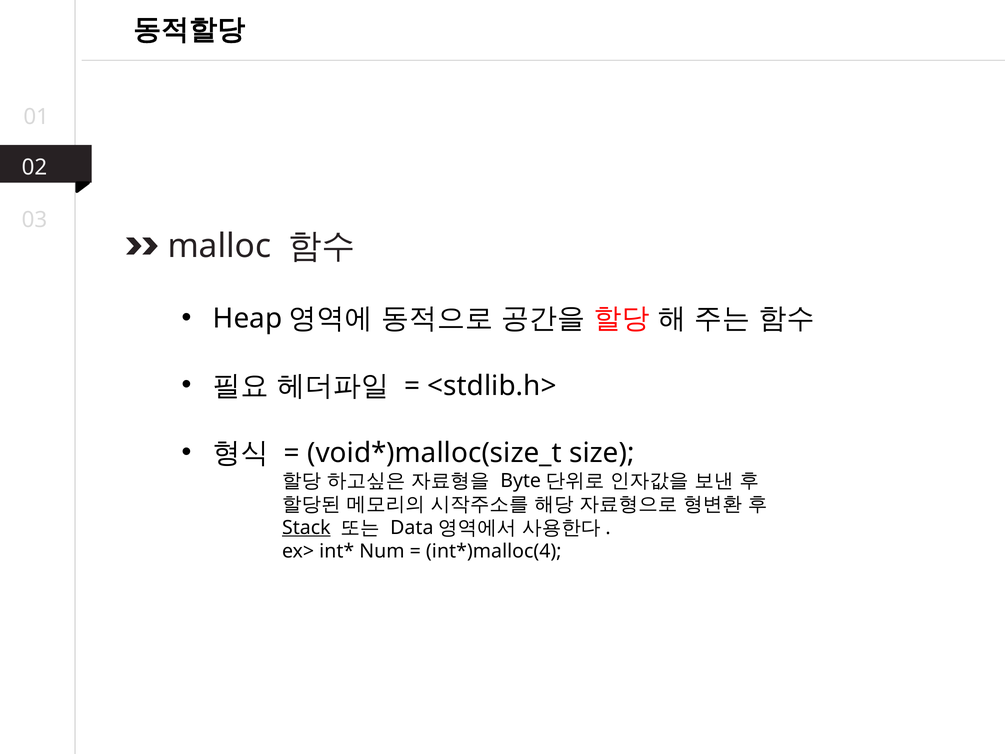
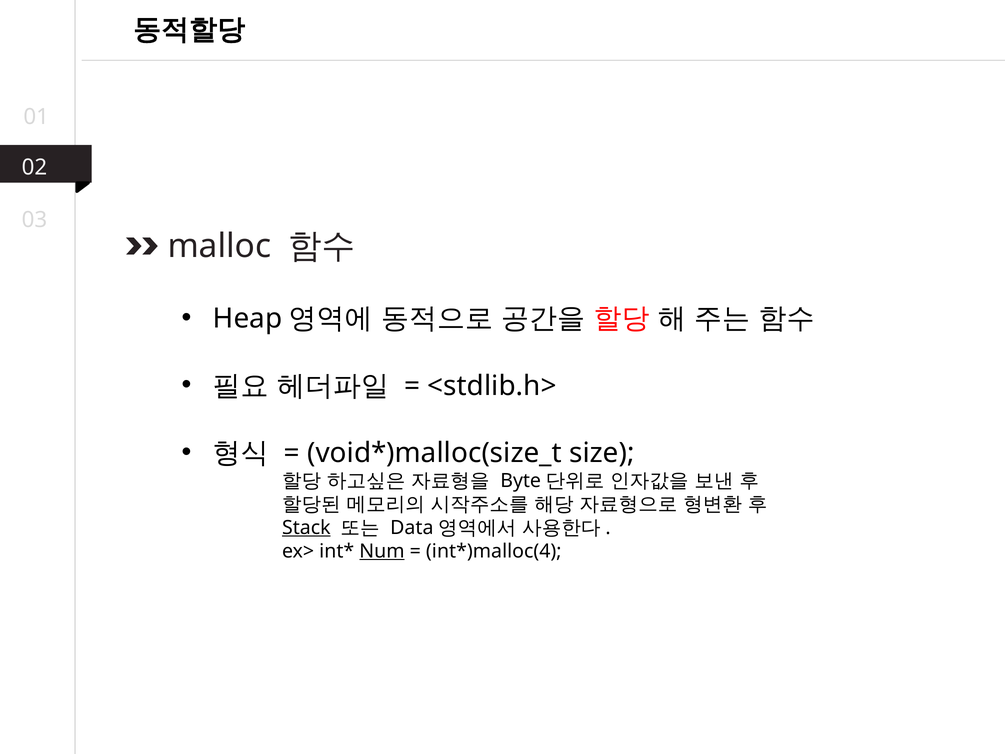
Num underline: none -> present (382, 551)
